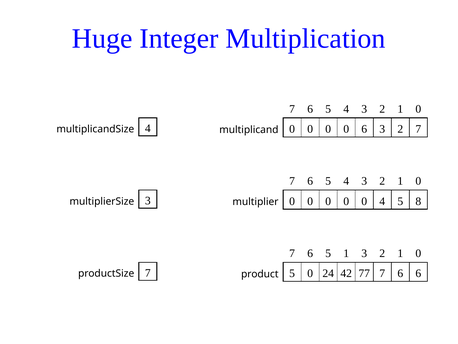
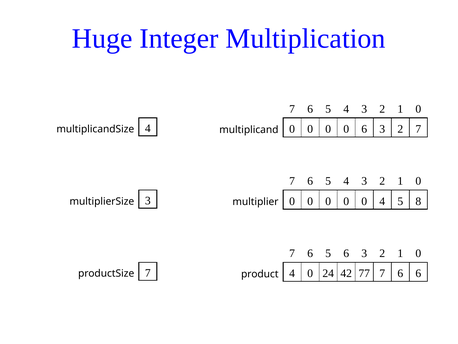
5 1: 1 -> 6 (346, 253)
product 5: 5 -> 4 (292, 273)
